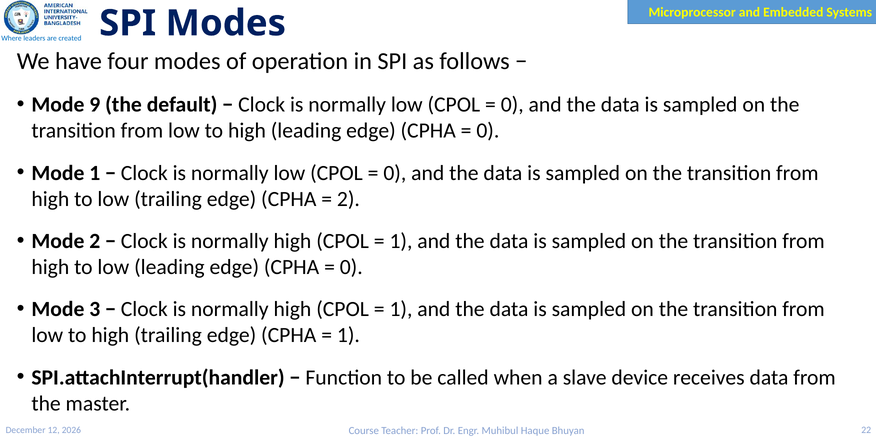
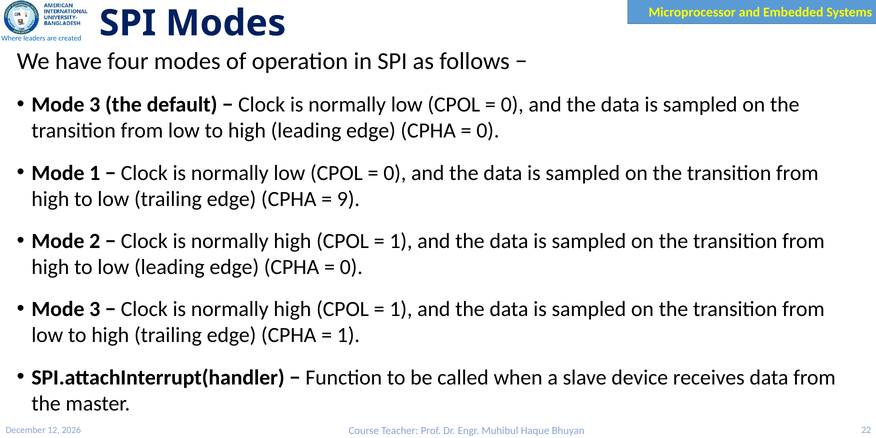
9: 9 -> 3 (95, 105)
2: 2 -> 9 (348, 199)
